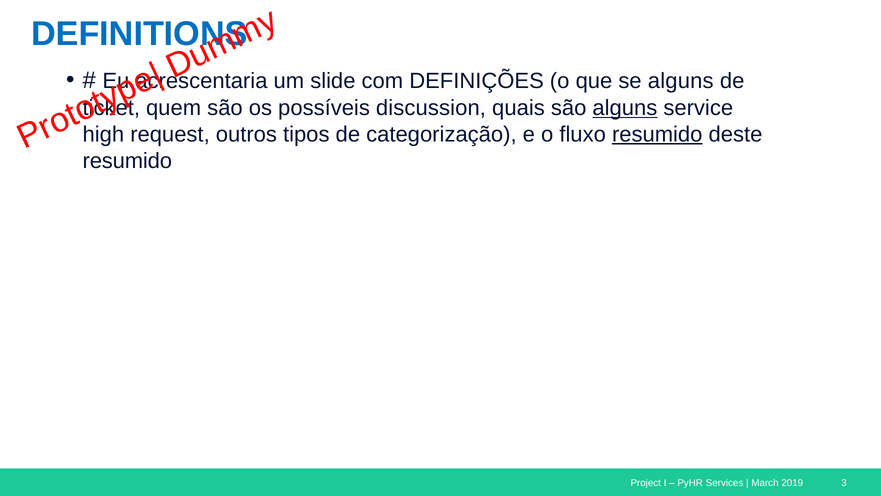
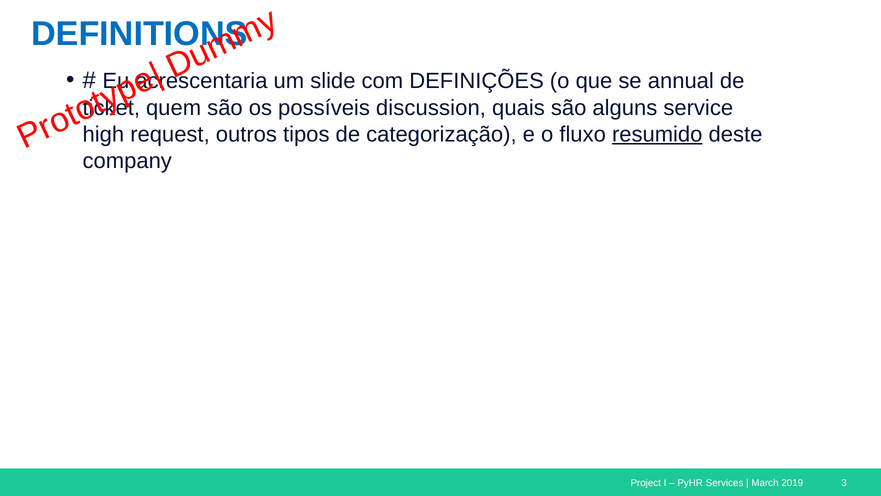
se alguns: alguns -> annual (681, 81)
alguns underline: present -> none (625, 108)
resumido: resumido -> company (127, 161)
